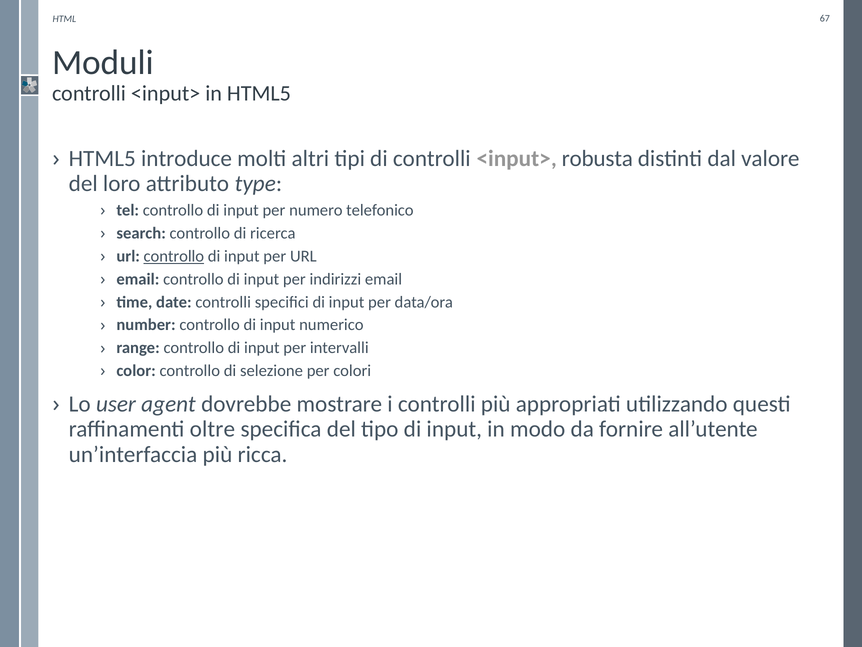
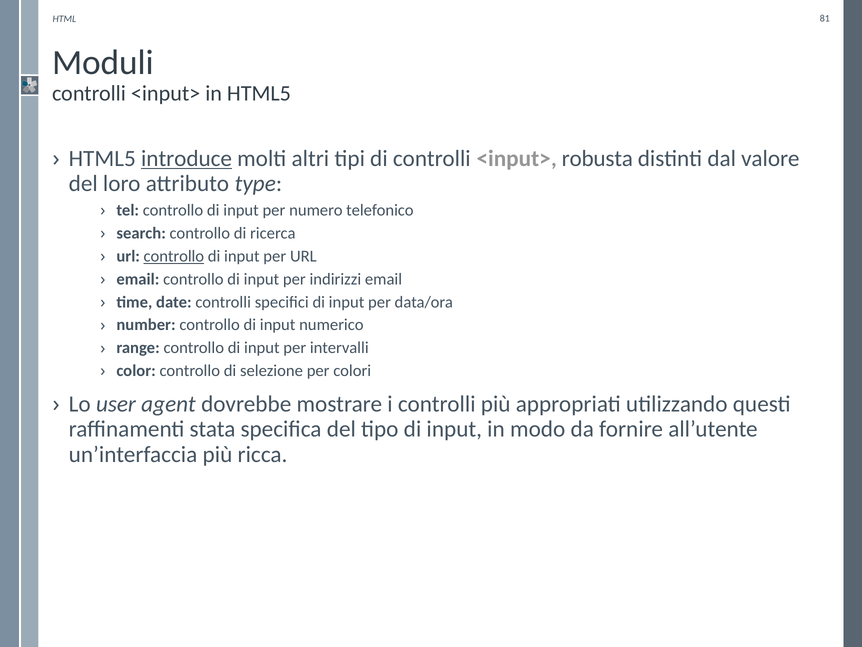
67: 67 -> 81 (825, 19)
introduce underline: none -> present (187, 158)
oltre: oltre -> stata (213, 429)
